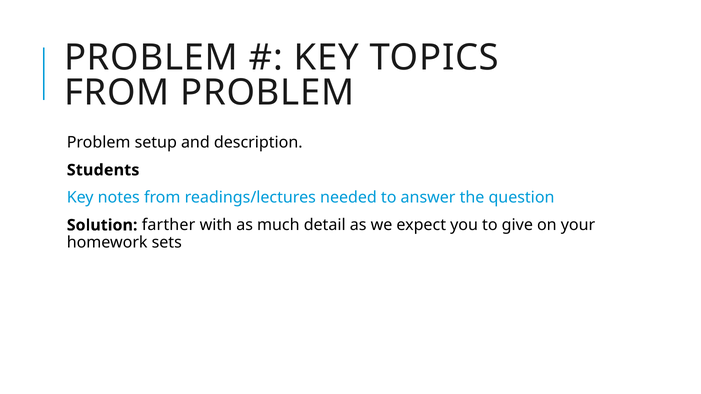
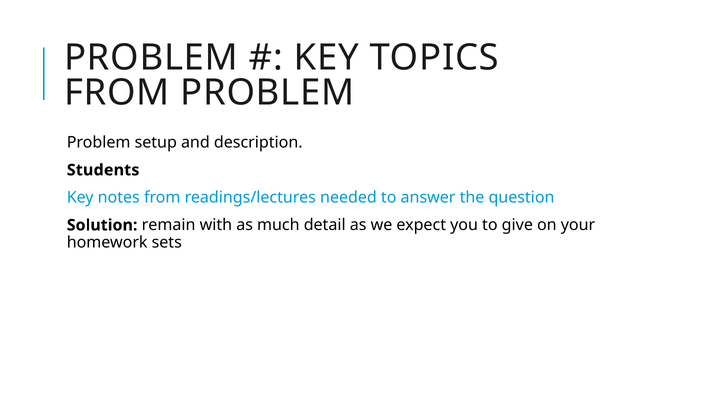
farther: farther -> remain (169, 225)
